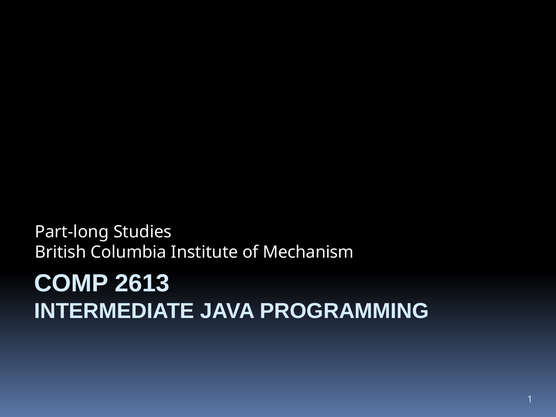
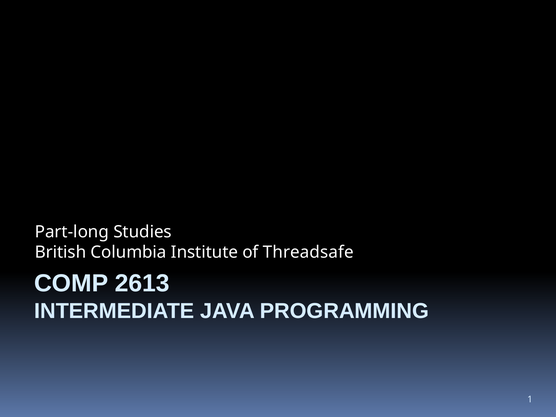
Mechanism: Mechanism -> Threadsafe (308, 252)
